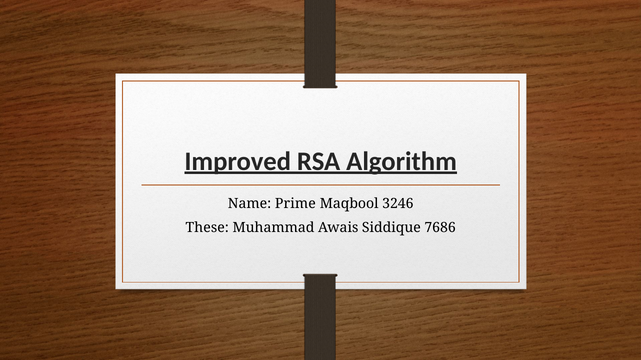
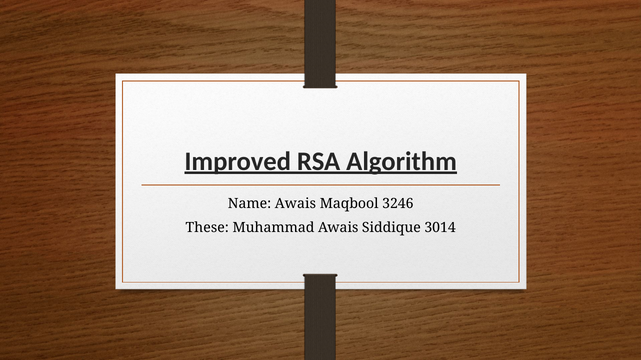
Name Prime: Prime -> Awais (295, 204)
7686: 7686 -> 3014 (440, 228)
